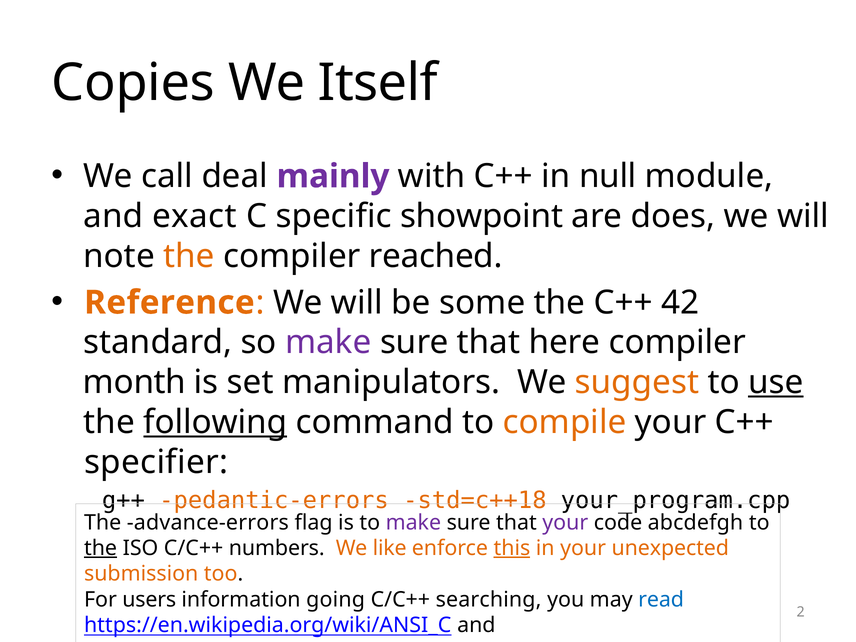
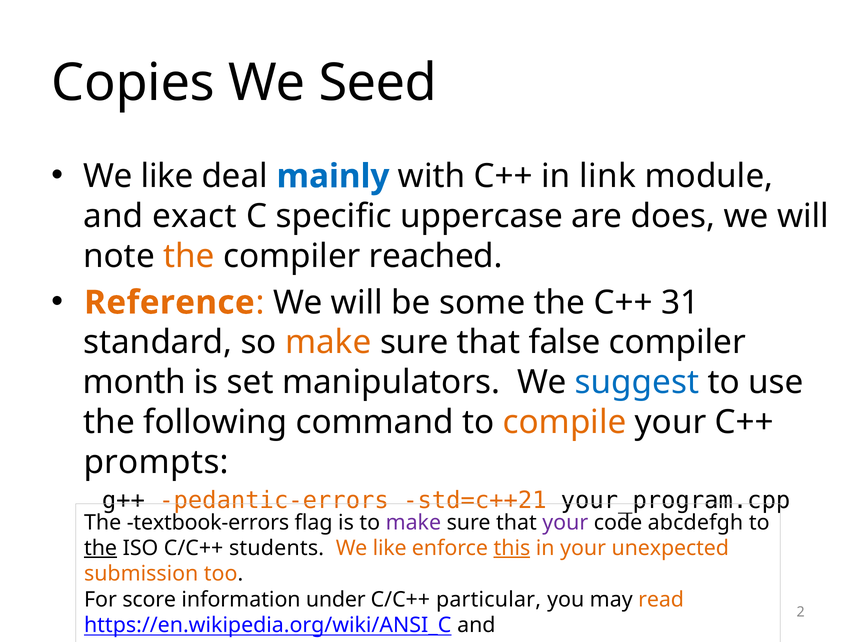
Itself: Itself -> Seed (378, 83)
call: call -> like (167, 176)
mainly colour: purple -> blue (333, 176)
null: null -> link (608, 176)
showpoint: showpoint -> uppercase (482, 216)
42: 42 -> 31 (680, 303)
make colour: purple -> orange (328, 342)
here: here -> false (565, 342)
suggest colour: orange -> blue (637, 382)
use underline: present -> none (776, 382)
following underline: present -> none (215, 422)
specifier: specifier -> prompts (156, 462)
std=c++18: std=c++18 -> std=c++21 (475, 500)
advance-errors: advance-errors -> textbook-errors (208, 522)
numbers: numbers -> students (277, 548)
users: users -> score (149, 599)
going: going -> under (336, 599)
searching: searching -> particular (489, 599)
read colour: blue -> orange (661, 599)
